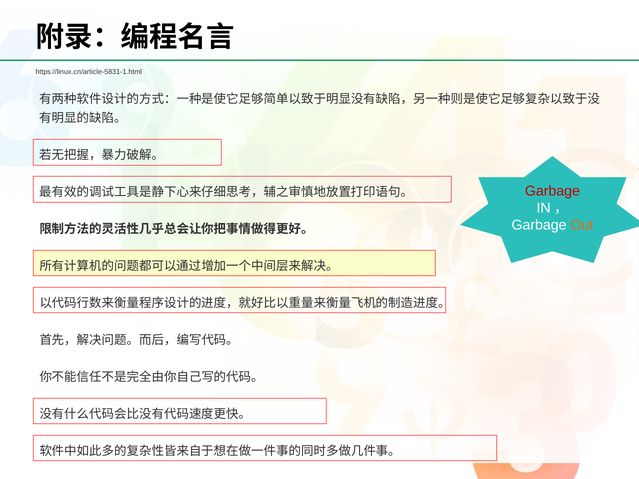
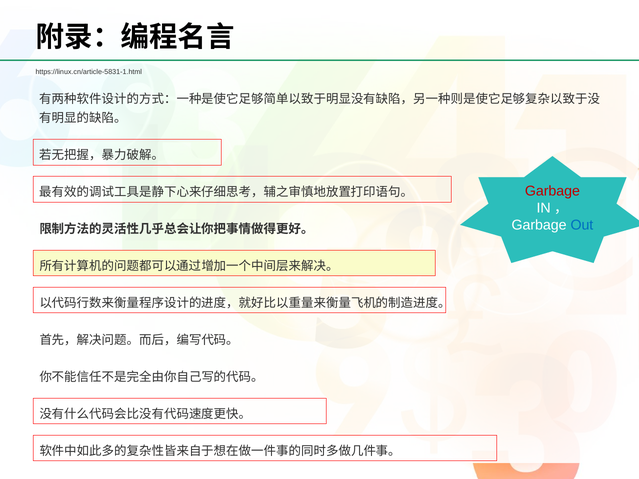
Out colour: orange -> blue (582, 225)
